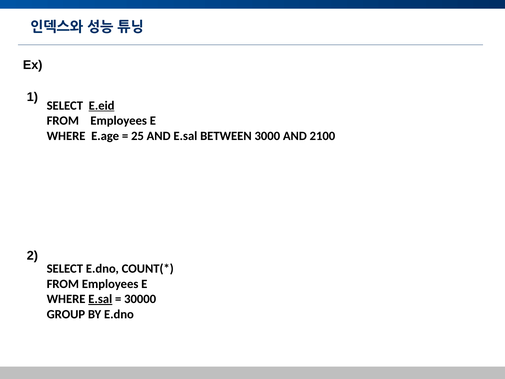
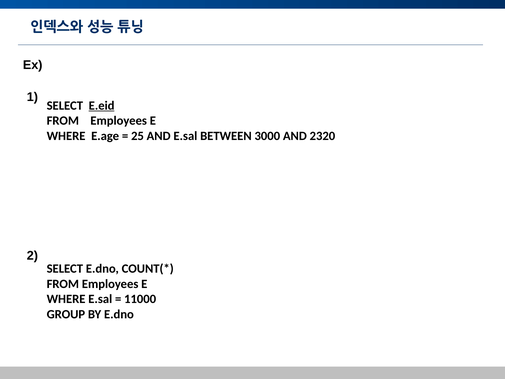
2100: 2100 -> 2320 (322, 136)
E.sal underline: present -> none (100, 299)
30000: 30000 -> 11000 (140, 299)
